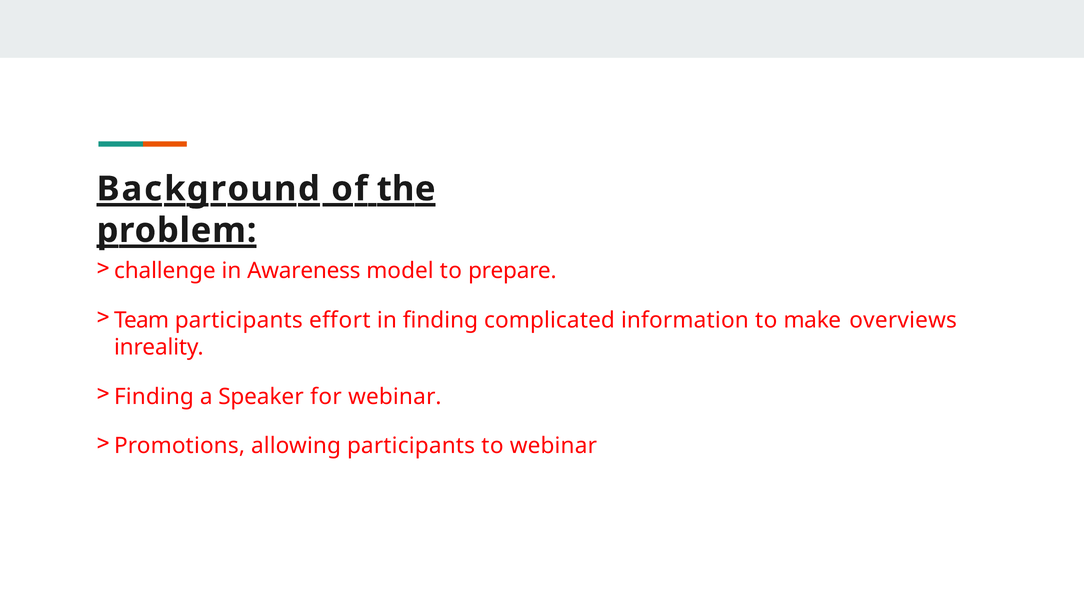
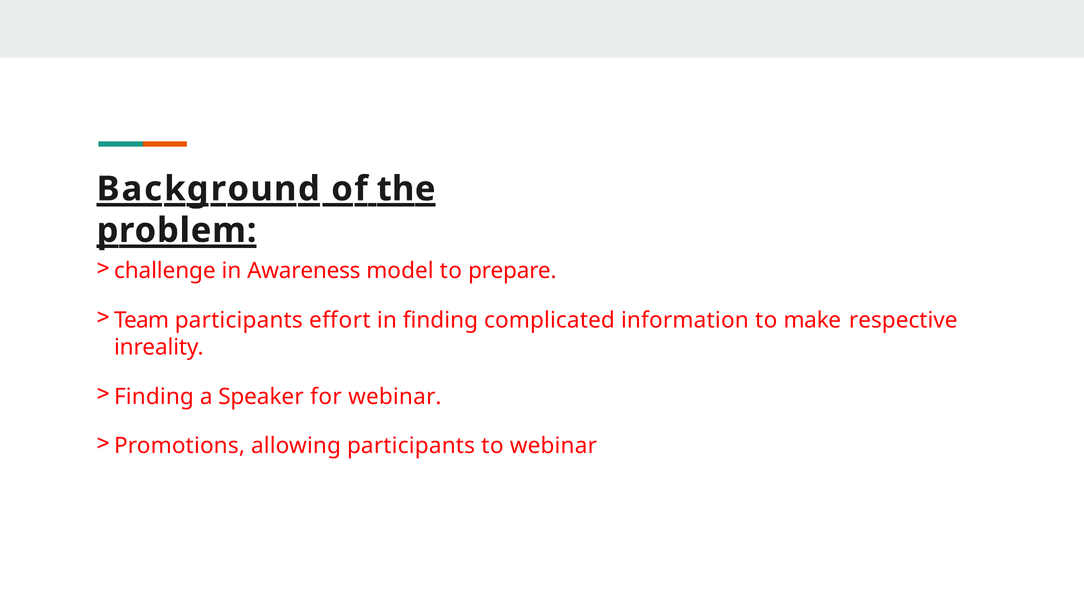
overviews: overviews -> respective (903, 320)
